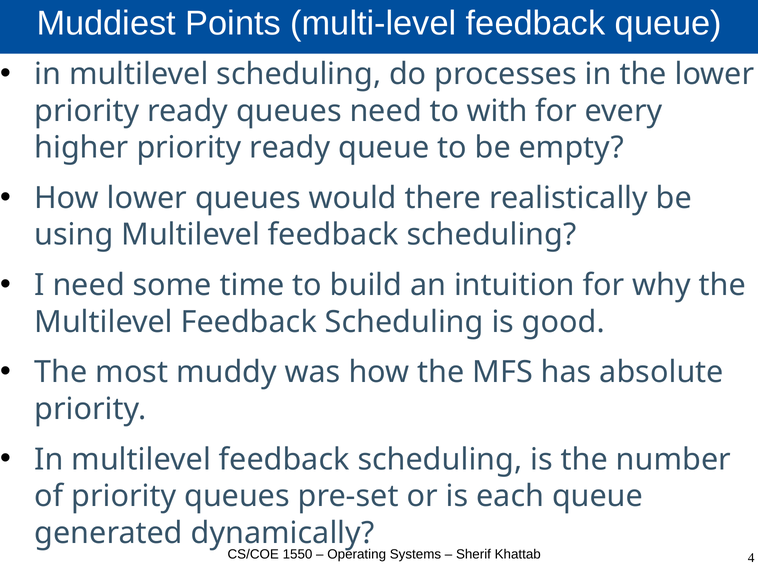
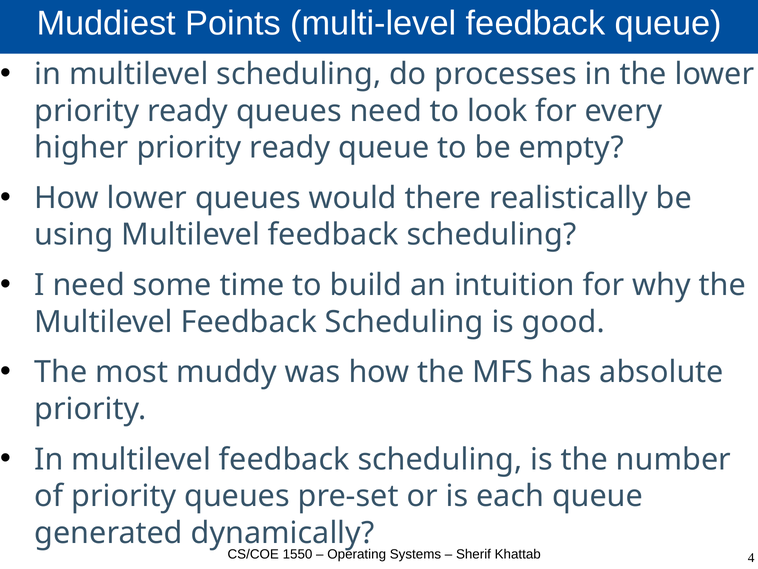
with: with -> look (497, 111)
